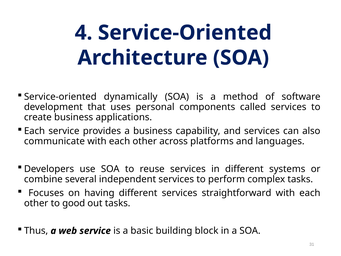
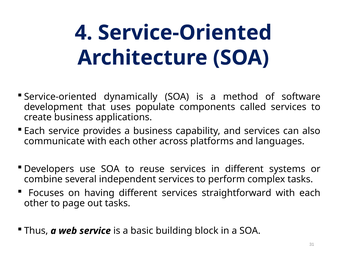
personal: personal -> populate (155, 107)
good: good -> page (74, 203)
